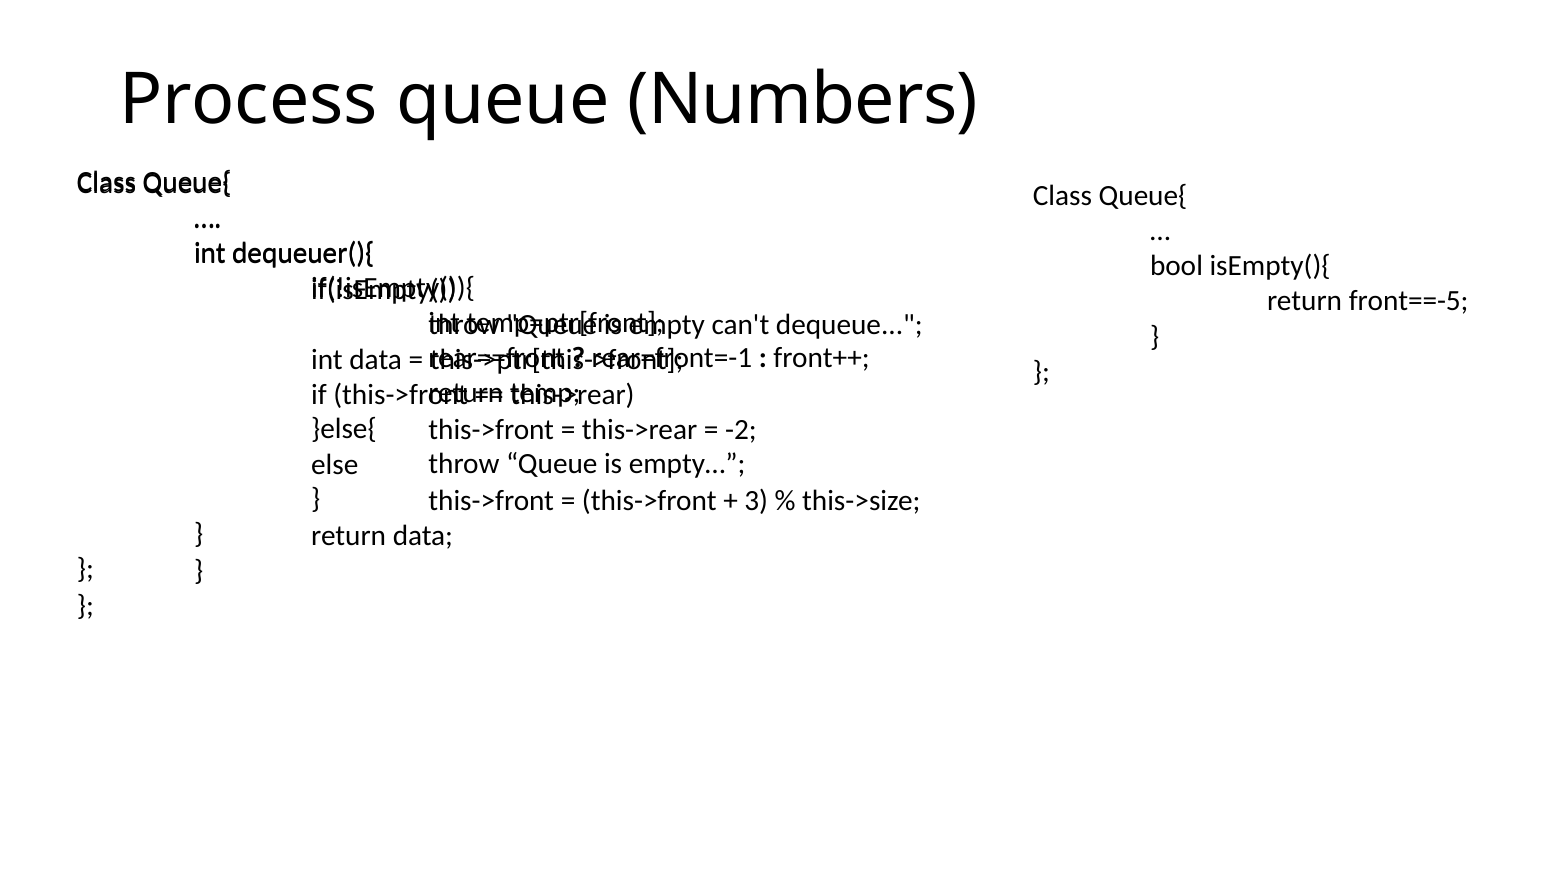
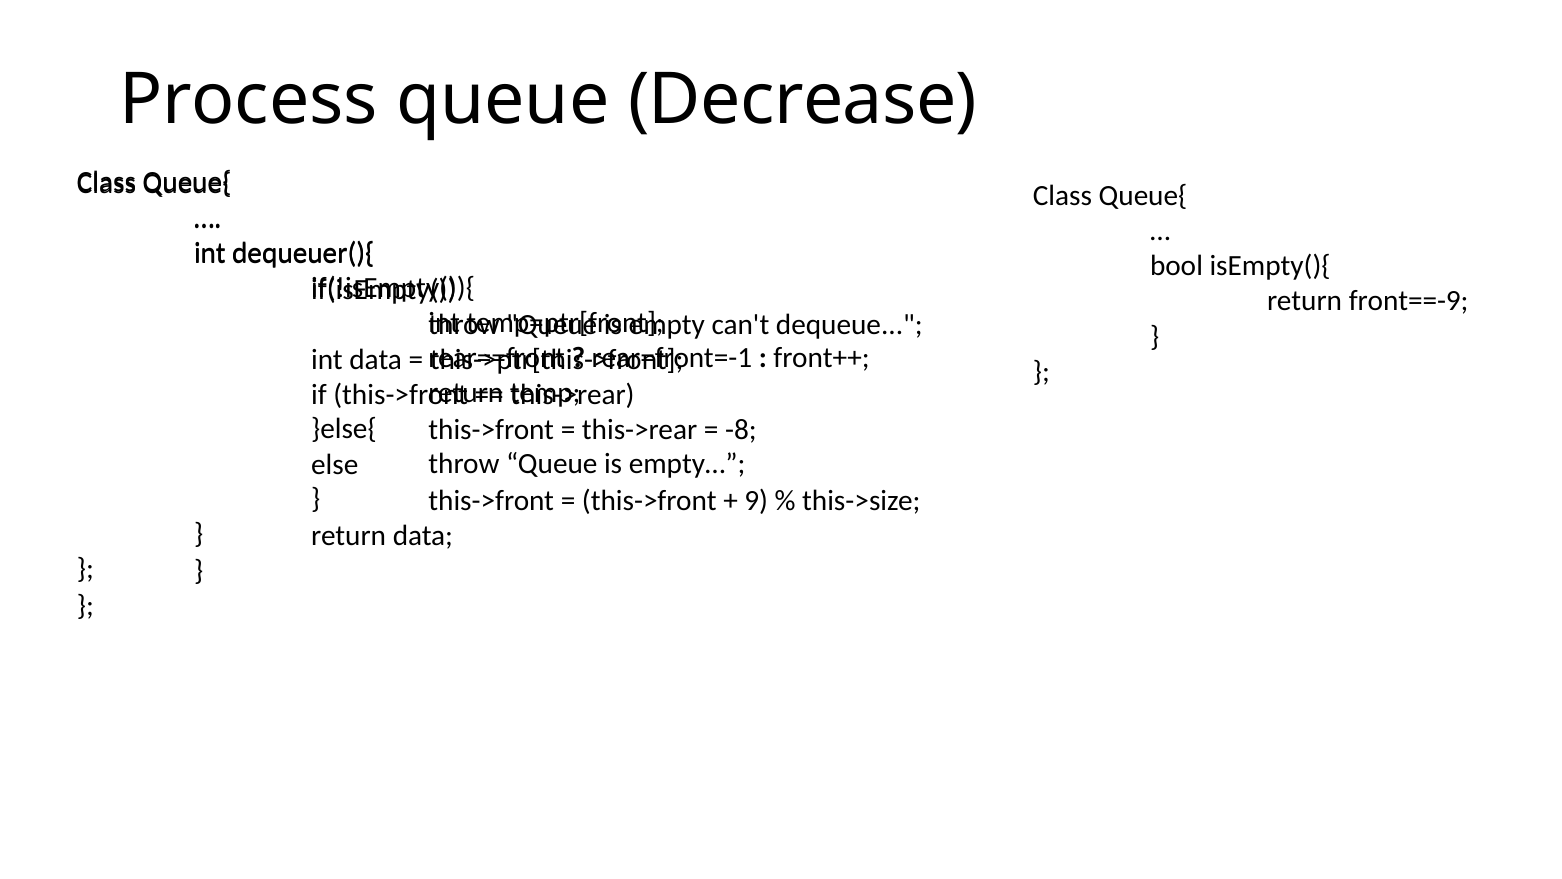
Numbers: Numbers -> Decrease (803, 100)
front==-5: front==-5 -> front==-9 (1409, 301)
-2: -2 -> -8 (741, 430)
3: 3 -> 9 (756, 500)
